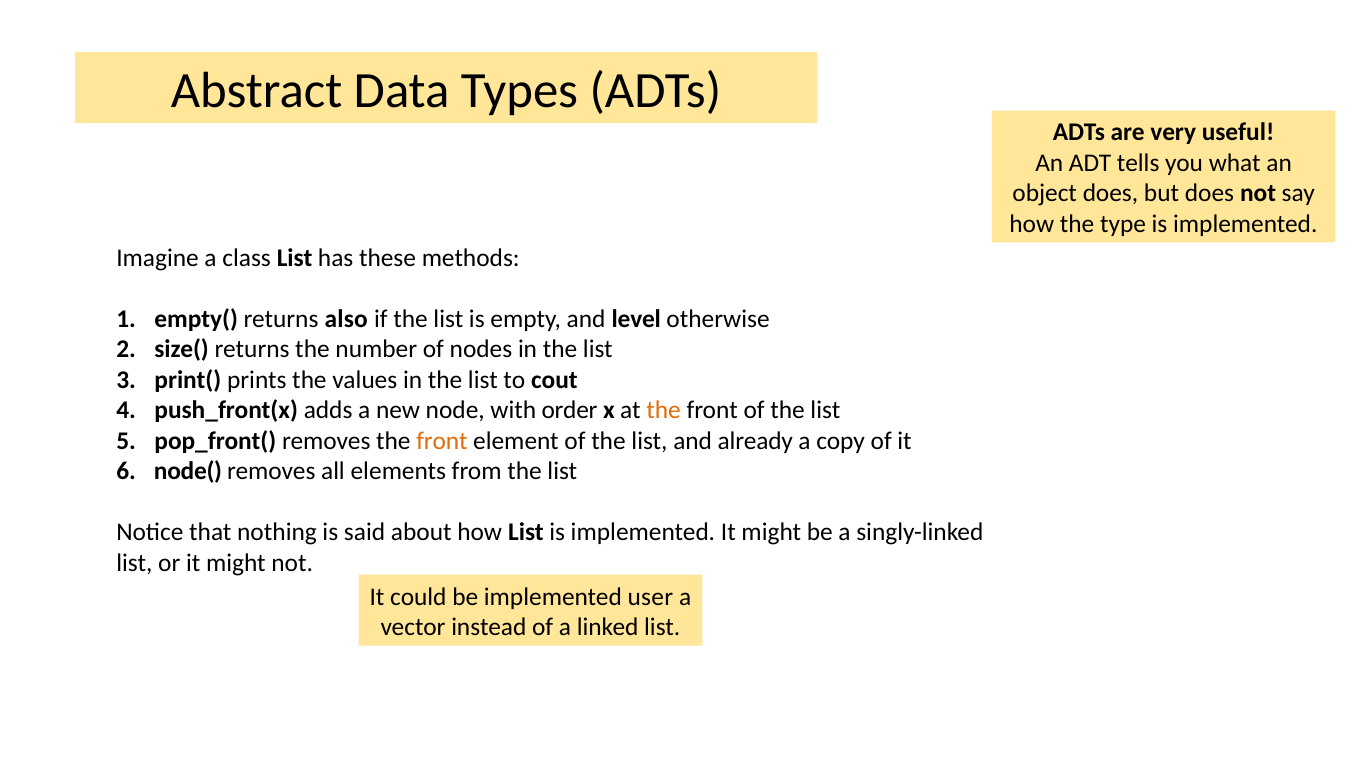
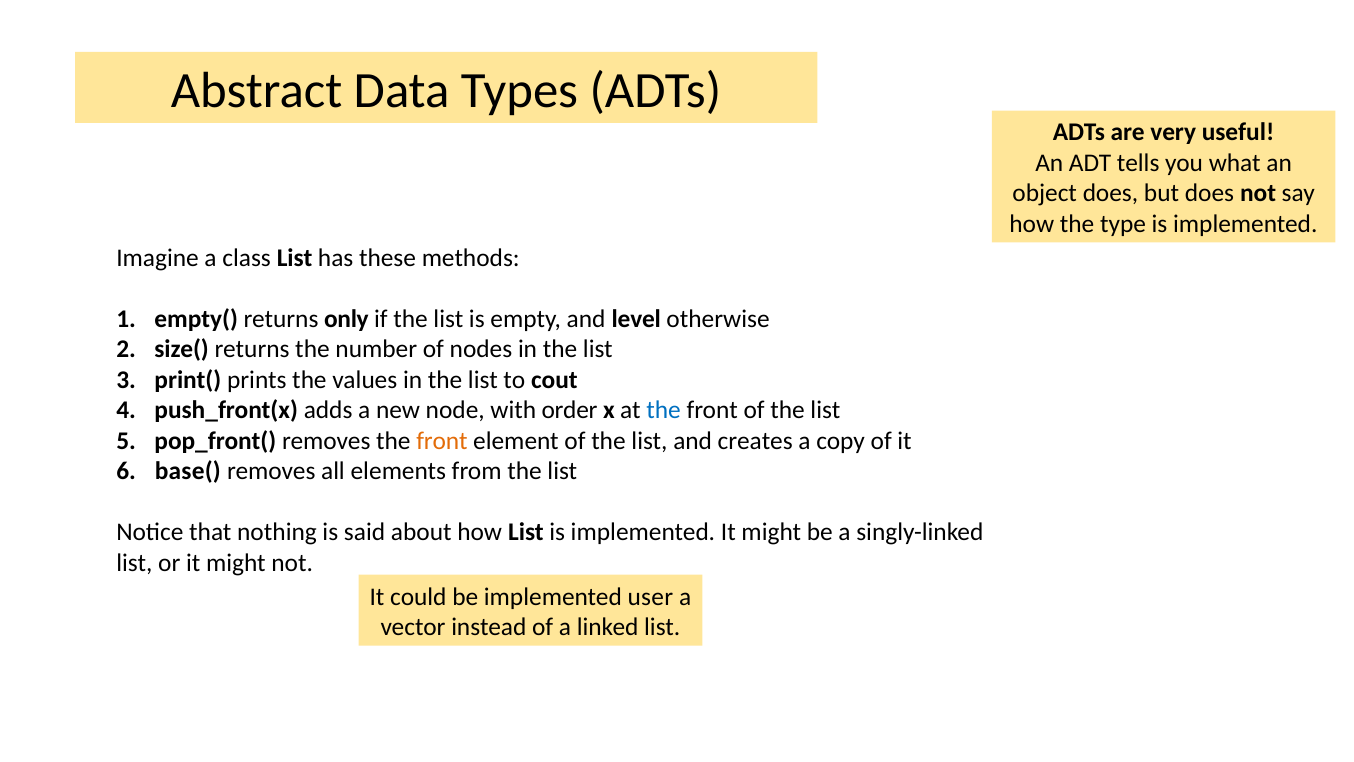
also: also -> only (346, 319)
the colour: orange -> blue (664, 410)
already: already -> creates (755, 441)
node(: node( -> base( (188, 471)
